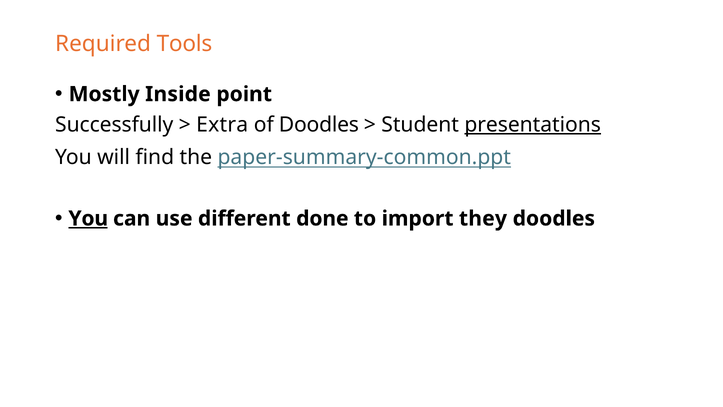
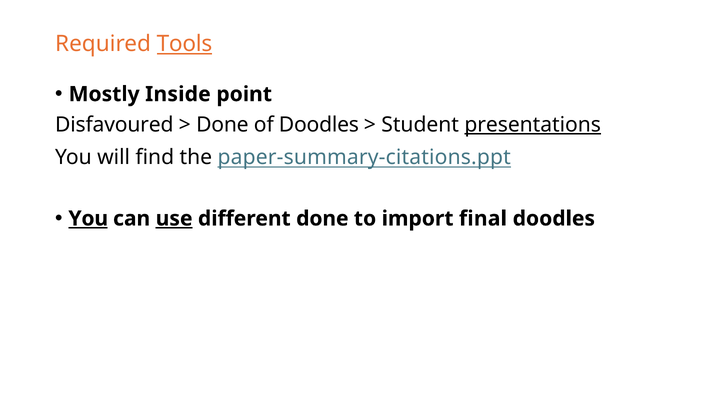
Tools underline: none -> present (184, 44)
Successfully: Successfully -> Disfavoured (114, 124)
Extra: Extra -> Done (222, 124)
paper-summary-common.ppt: paper-summary-common.ppt -> paper-summary-citations.ppt (364, 157)
use underline: none -> present (174, 218)
they: they -> final (483, 218)
